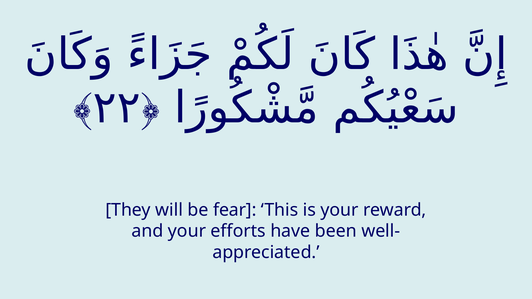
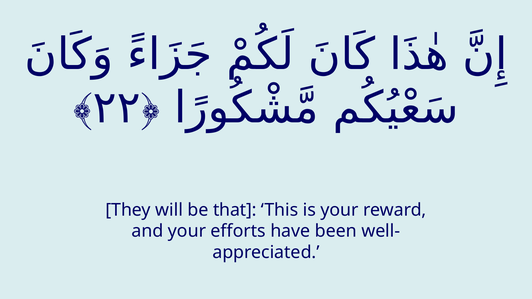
fear: fear -> that (235, 210)
